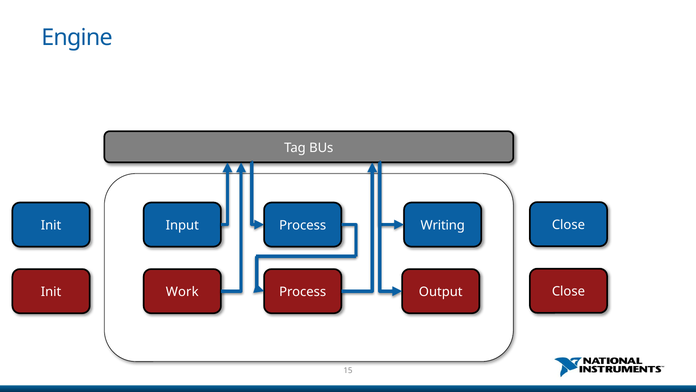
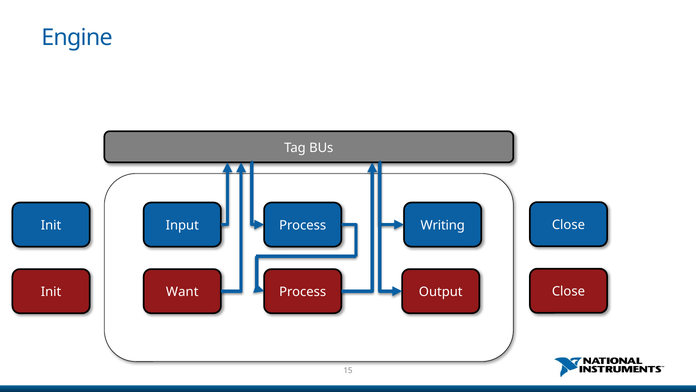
Work: Work -> Want (182, 292)
